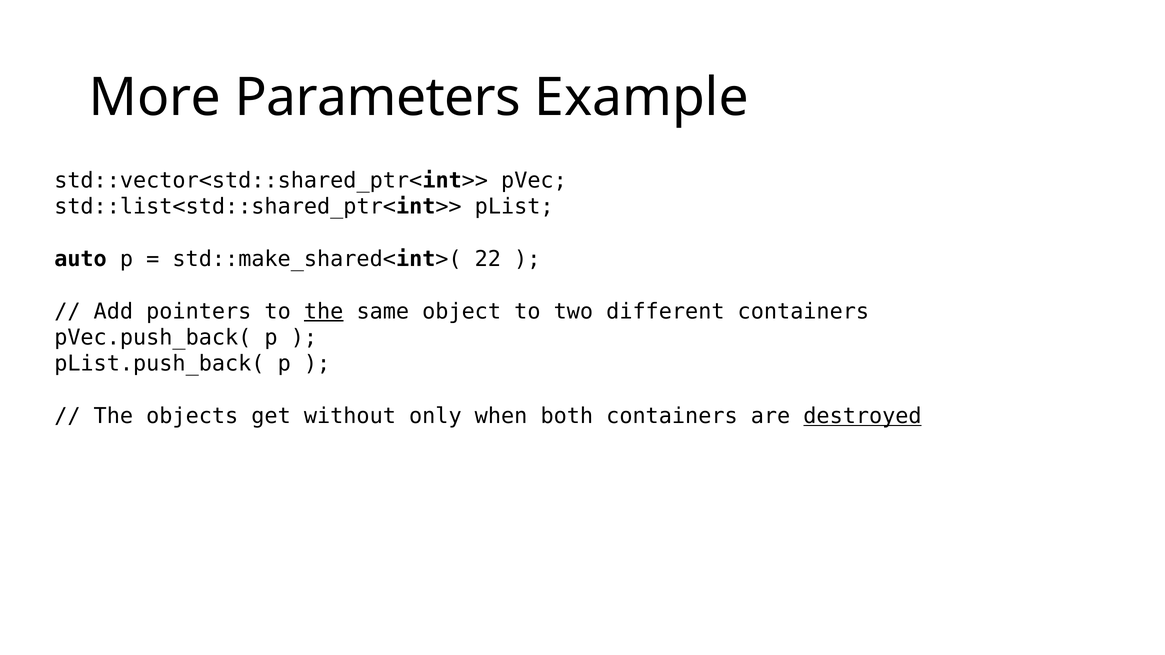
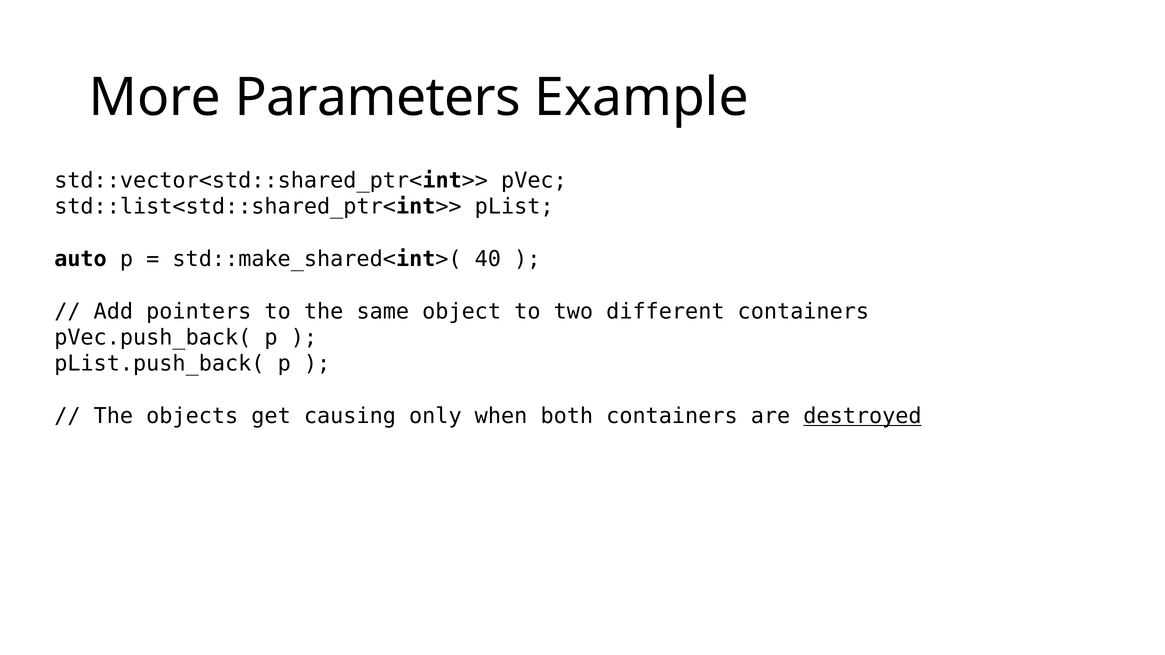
22: 22 -> 40 (488, 259)
the underline: present -> none (324, 312)
without: without -> causing (350, 416)
